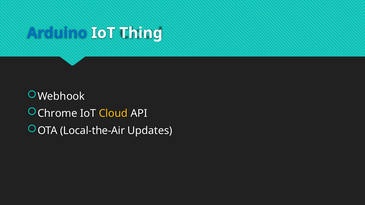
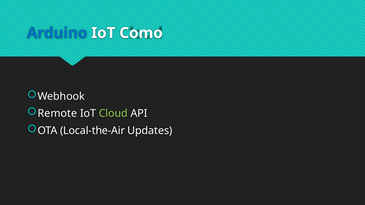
Thing: Thing -> Como (141, 33)
Chrome: Chrome -> Remote (57, 114)
Cloud colour: yellow -> light green (113, 114)
